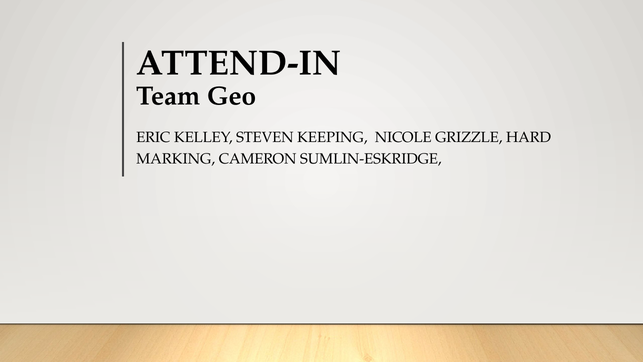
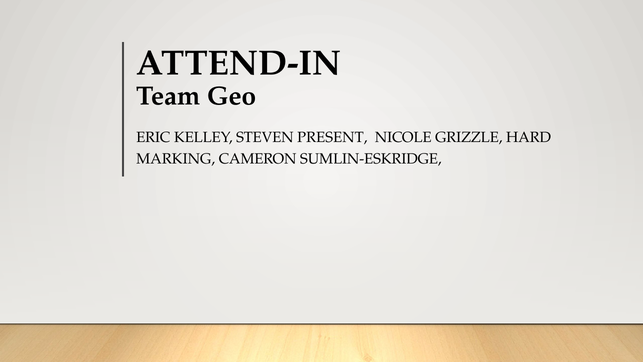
KEEPING: KEEPING -> PRESENT (332, 137)
